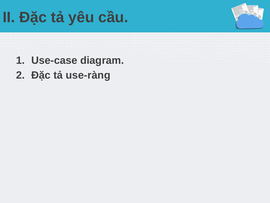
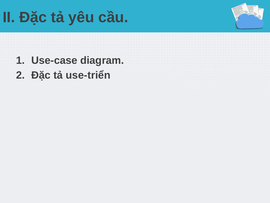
use-ràng: use-ràng -> use-triển (88, 75)
